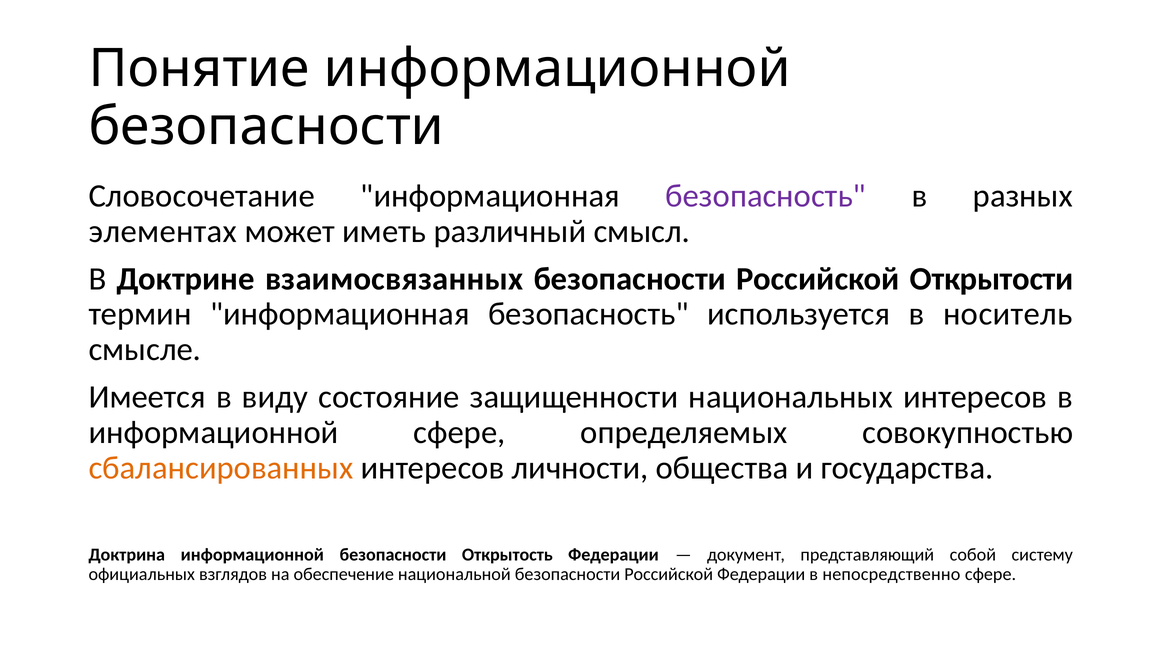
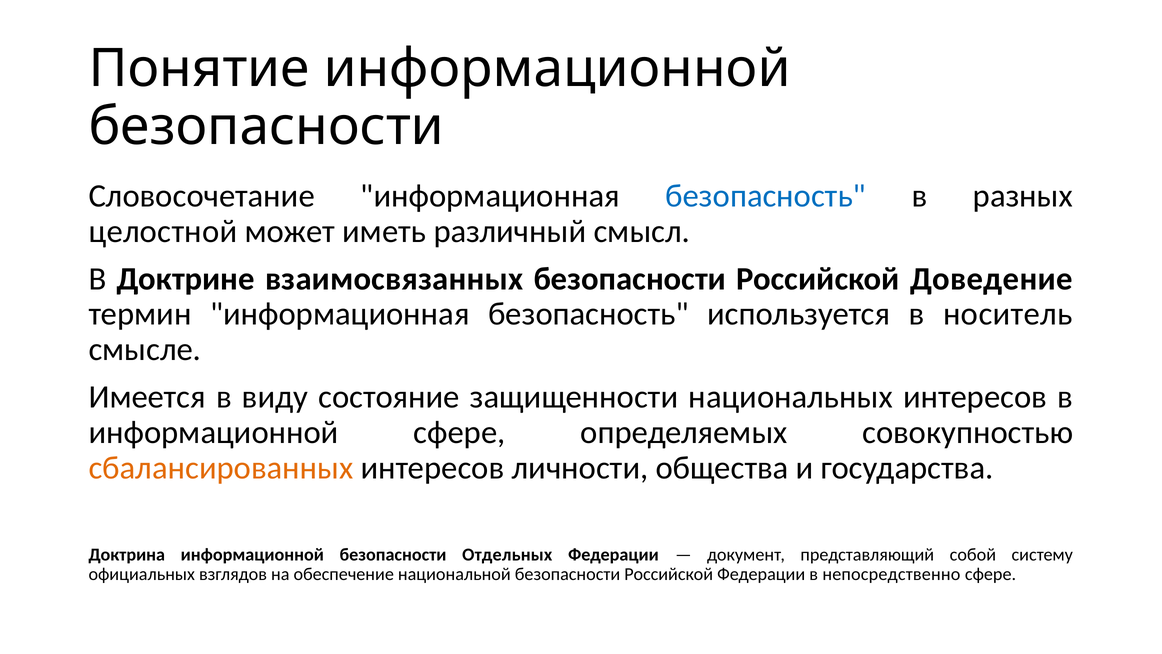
безопасность colour: purple -> blue (766, 196)
элементах: элементах -> целостной (163, 231)
Открытости: Открытости -> Доведение (991, 279)
Открытость: Открытость -> Отдельных (507, 555)
